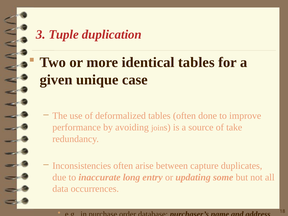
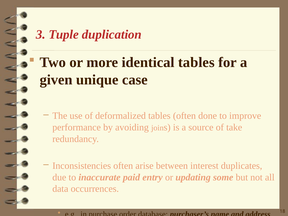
capture: capture -> interest (204, 166)
long: long -> paid (131, 177)
